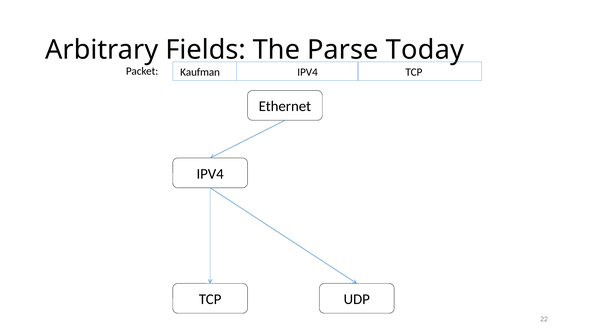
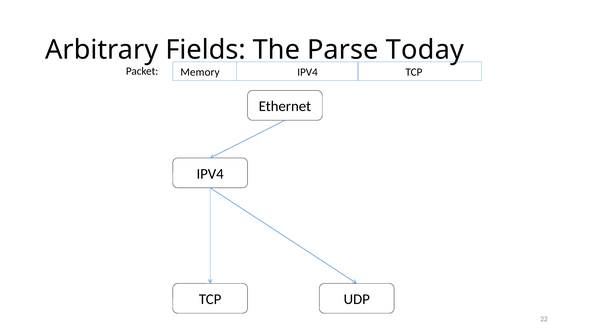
Kaufman: Kaufman -> Memory (200, 72)
